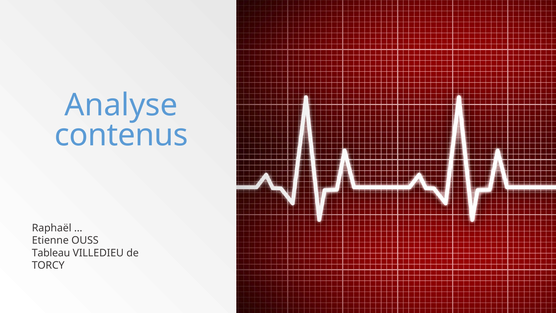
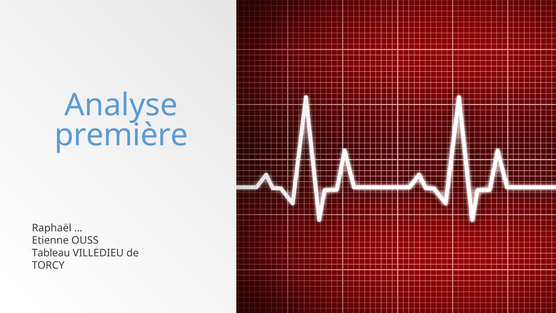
contenus: contenus -> première (121, 135)
